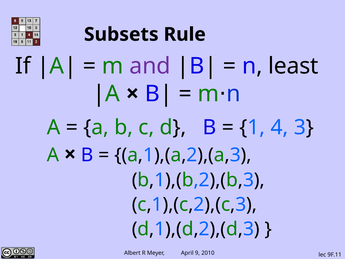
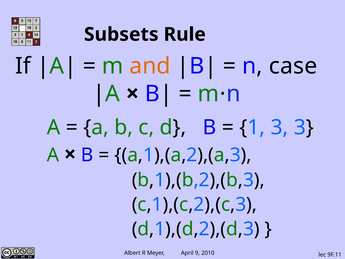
and colour: purple -> orange (150, 66)
least: least -> case (293, 66)
1 4: 4 -> 3 (279, 127)
